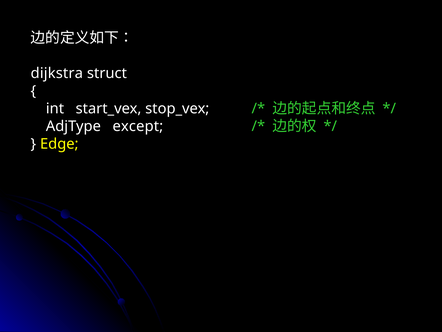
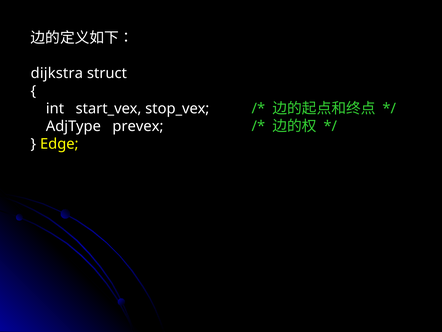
except: except -> prevex (138, 126)
